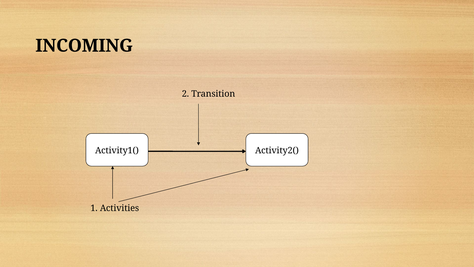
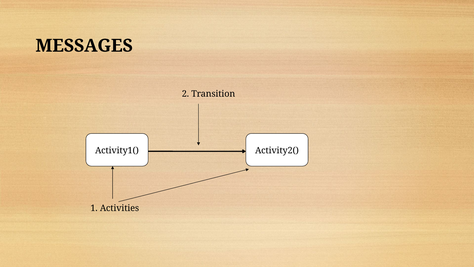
INCOMING: INCOMING -> MESSAGES (84, 46)
